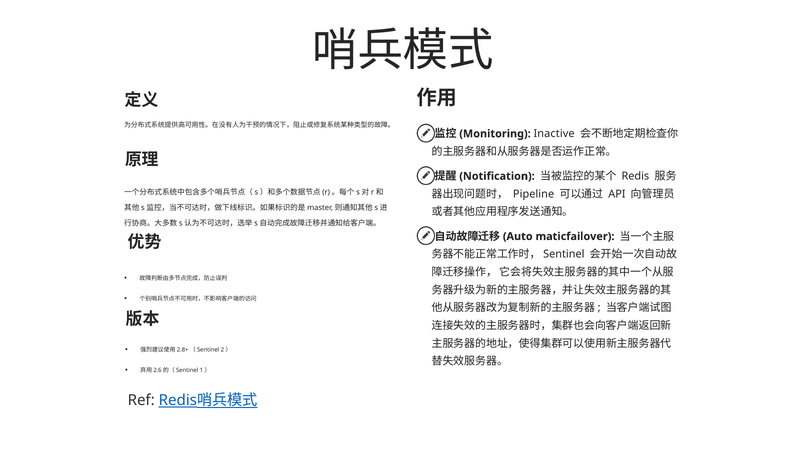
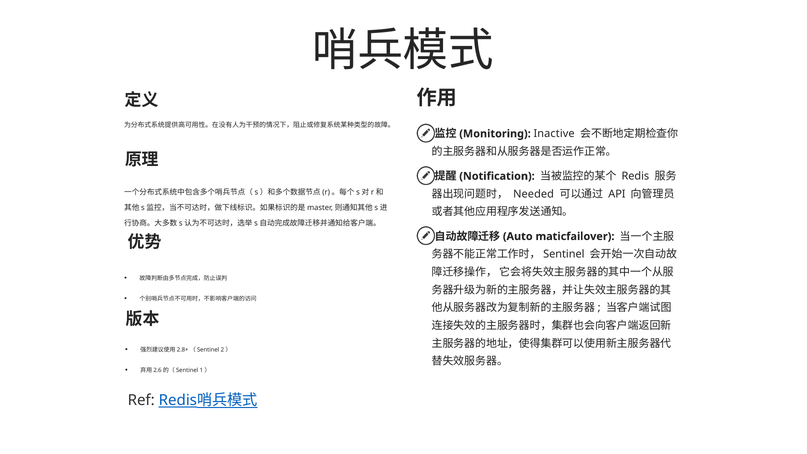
Pipeline: Pipeline -> Needed (534, 194)
